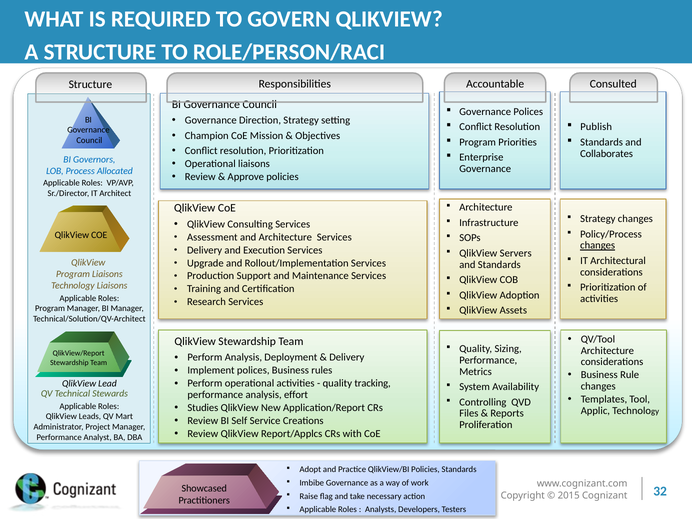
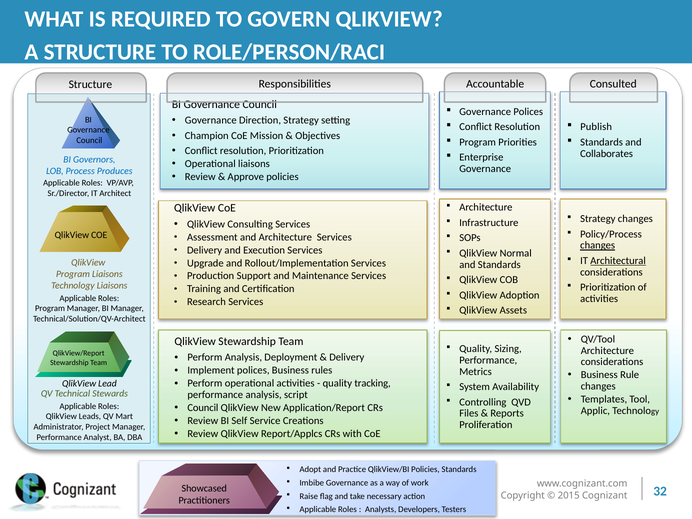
Allocated: Allocated -> Produces (115, 171)
Servers: Servers -> Normal (516, 253)
Architectural underline: none -> present (618, 261)
effort: effort -> script (296, 395)
Studies: Studies -> Council (203, 408)
